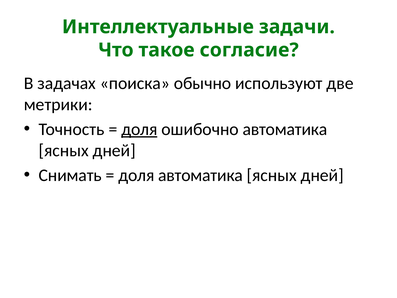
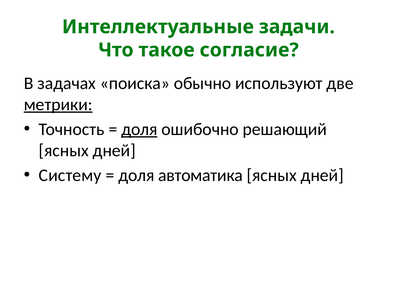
метрики underline: none -> present (58, 104)
ошибочно автоматика: автоматика -> решающий (285, 129)
Снимать: Снимать -> Систему (70, 175)
